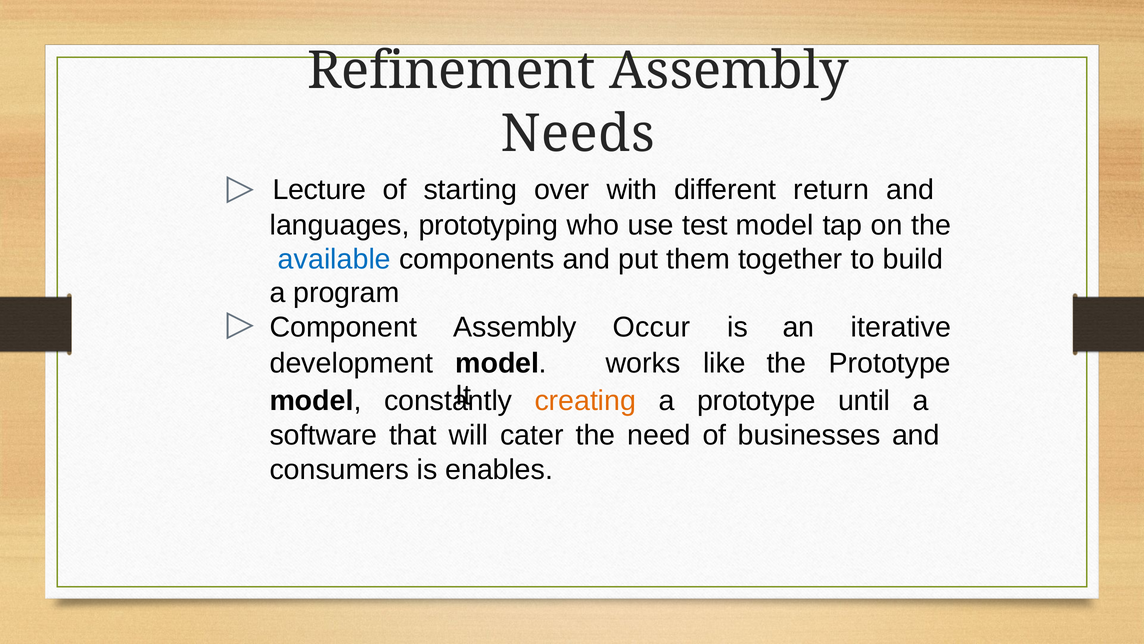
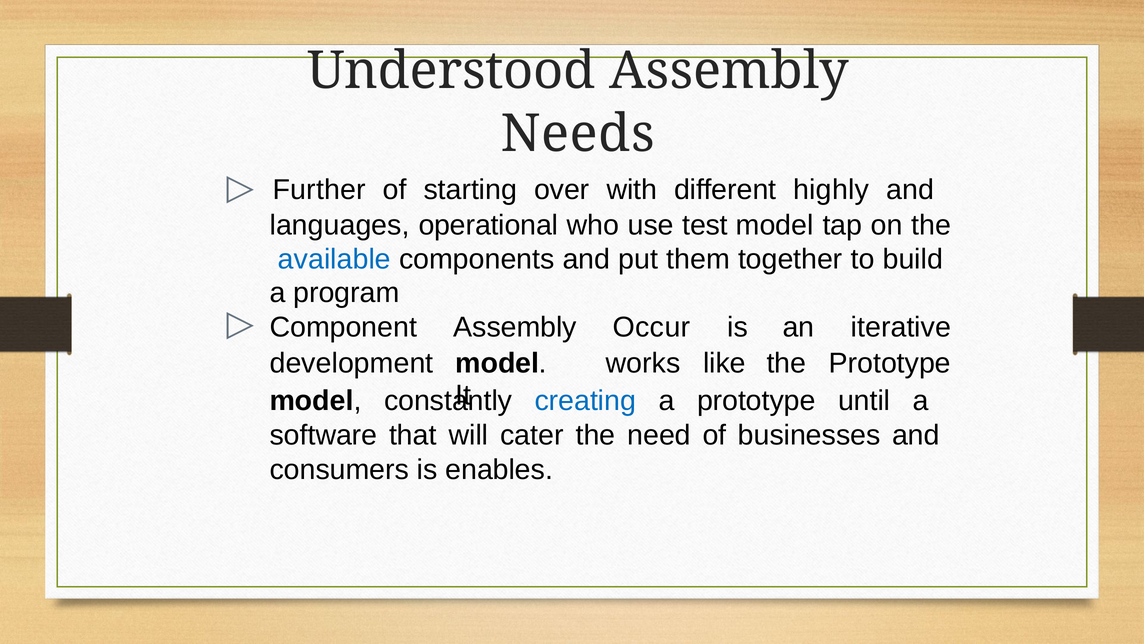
Refinement: Refinement -> Understood (451, 71)
Lecture: Lecture -> Further (319, 190)
return: return -> highly (831, 190)
prototyping: prototyping -> operational (488, 225)
creating colour: orange -> blue (585, 401)
